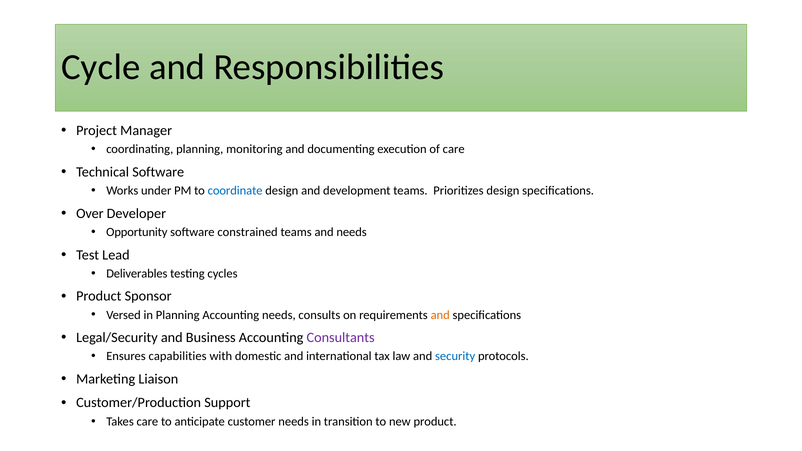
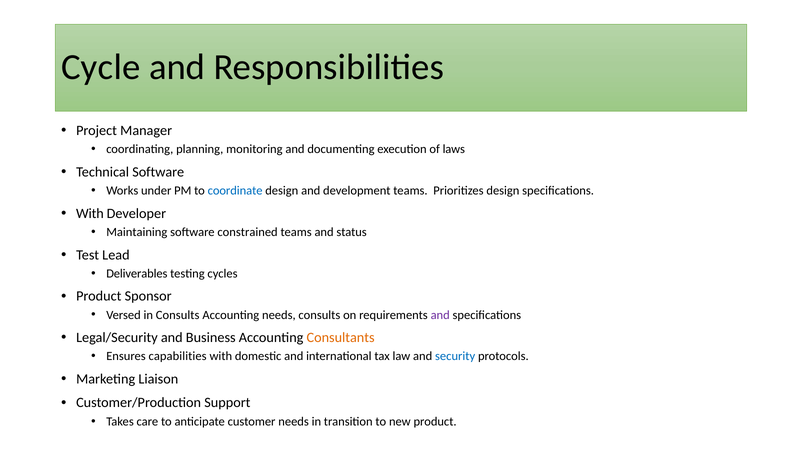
of care: care -> laws (454, 149)
Over: Over -> With (90, 214)
Opportunity: Opportunity -> Maintaining (137, 232)
and needs: needs -> status (352, 232)
in Planning: Planning -> Consults (178, 315)
and colour: orange -> purple (440, 315)
Consultants colour: purple -> orange (341, 338)
